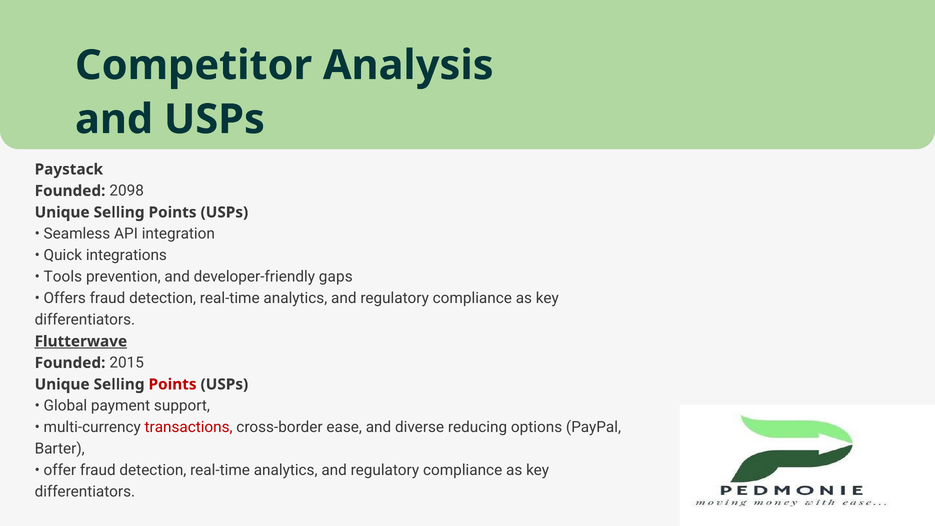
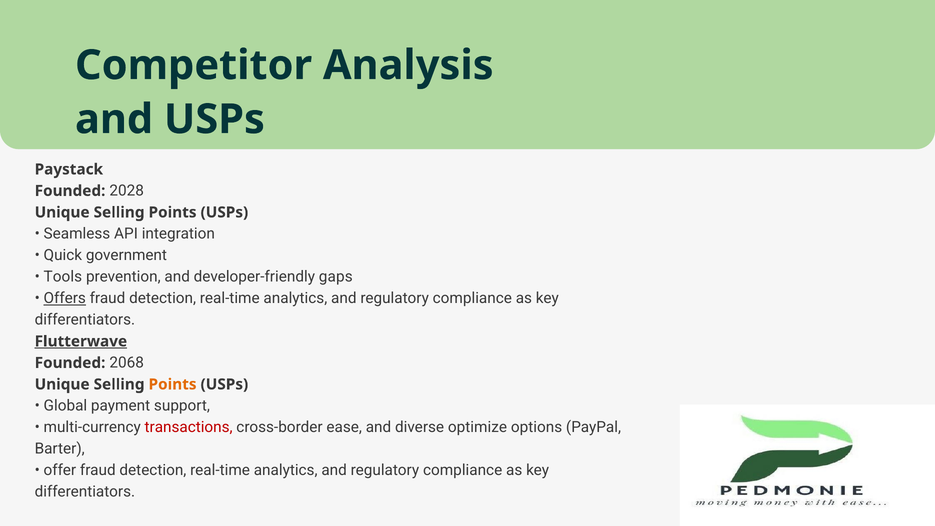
2098: 2098 -> 2028 (127, 191)
integrations: integrations -> government (126, 255)
Offers underline: none -> present (65, 298)
2015: 2015 -> 2068 (127, 363)
Points colour: red -> orange (173, 384)
reducing: reducing -> optimize (478, 427)
